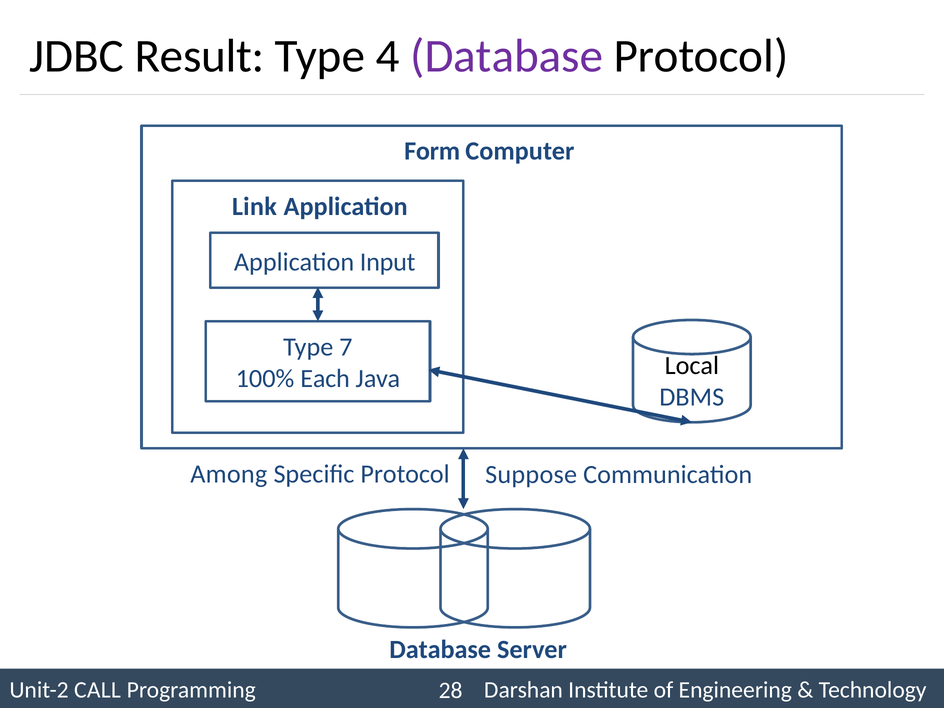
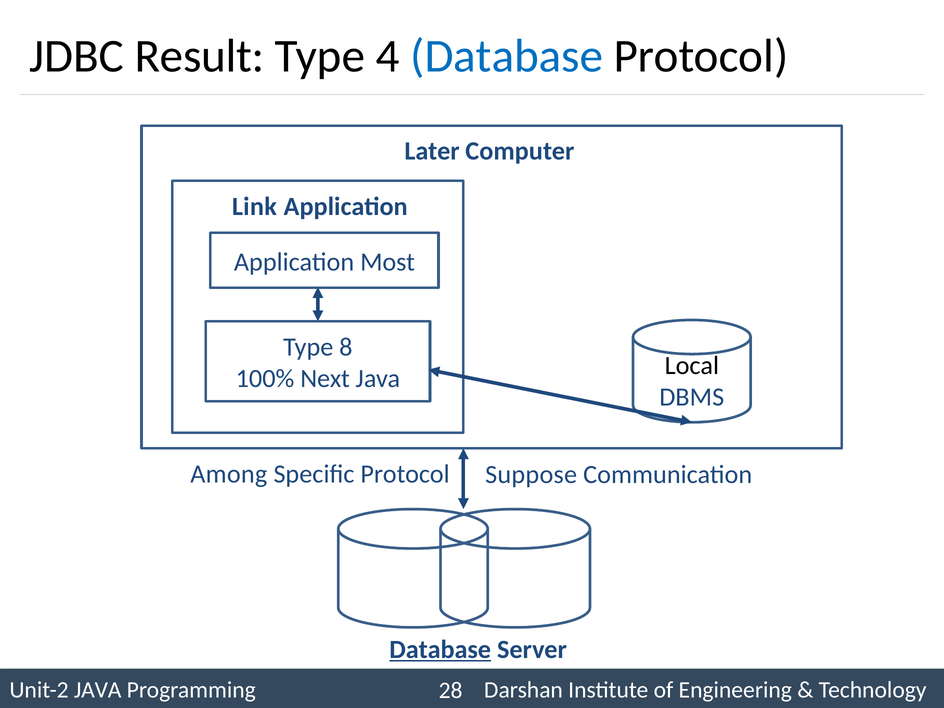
Database colour: purple -> blue (507, 56)
Form: Form -> Later (432, 151)
Input: Input -> Most (388, 262)
7: 7 -> 8 (346, 347)
Each: Each -> Next (325, 379)
Database underline: none -> present (440, 650)
CALL: CALL -> JAVA (98, 690)
